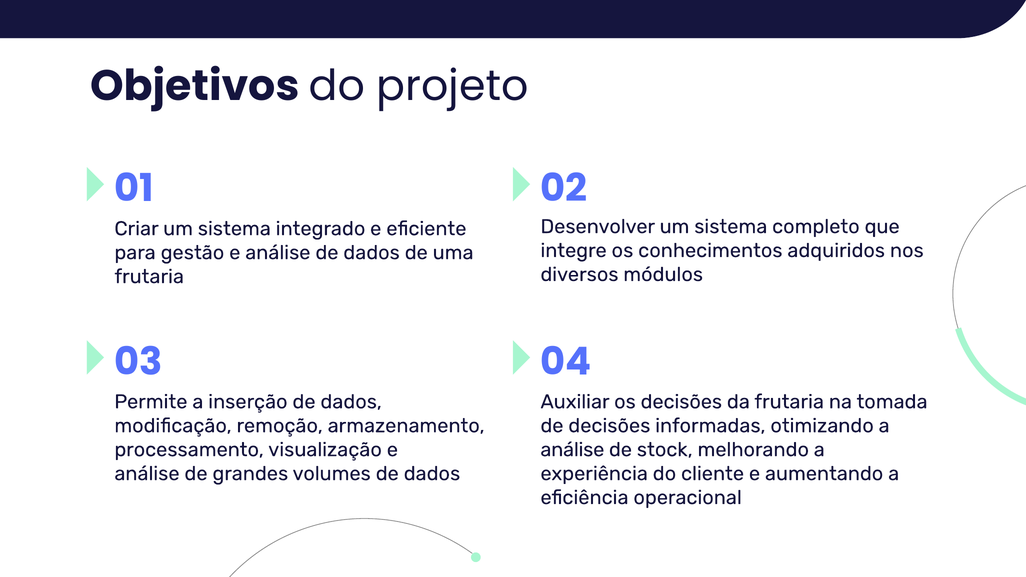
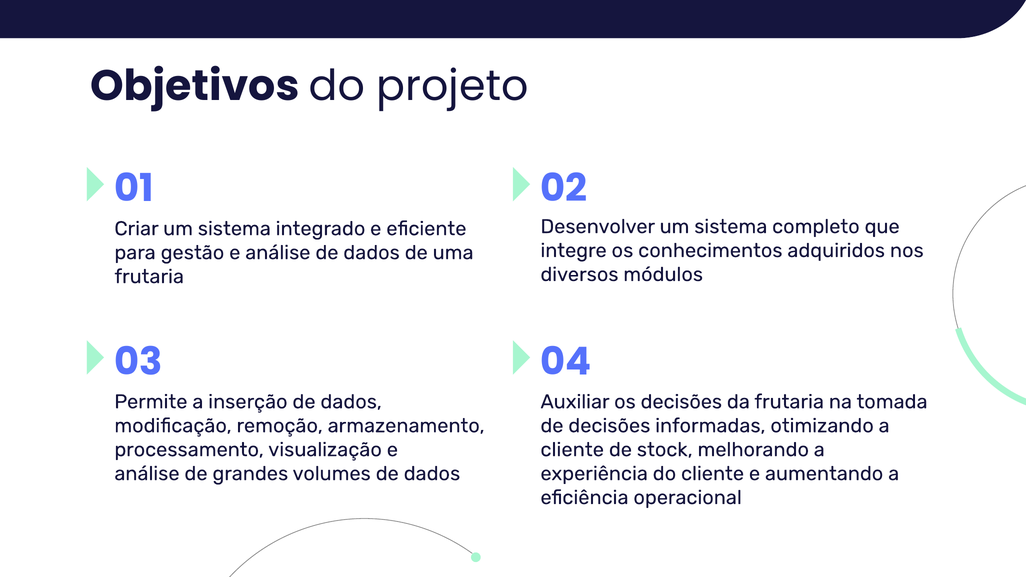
análise: análise -> cliente (572, 450)
